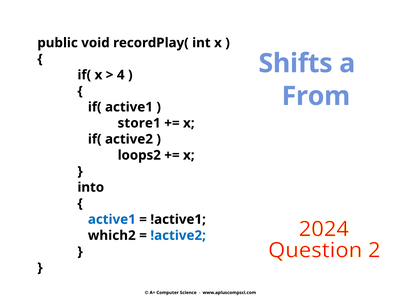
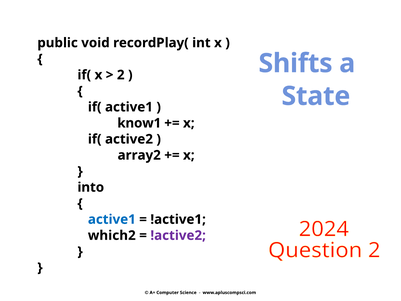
4: 4 -> 2 (121, 75)
From: From -> State (316, 96)
store1: store1 -> know1 (139, 123)
loops2: loops2 -> array2 (139, 155)
!active2 colour: blue -> purple (178, 235)
